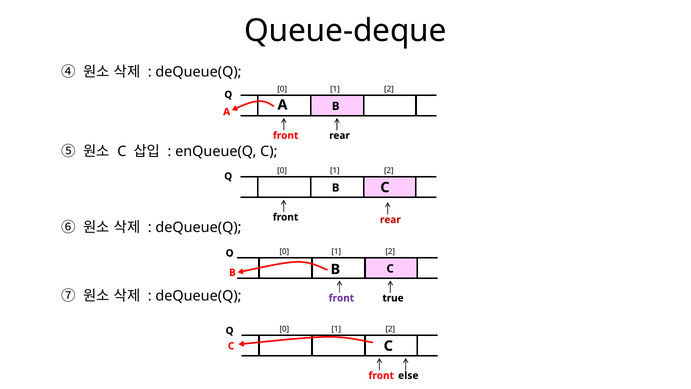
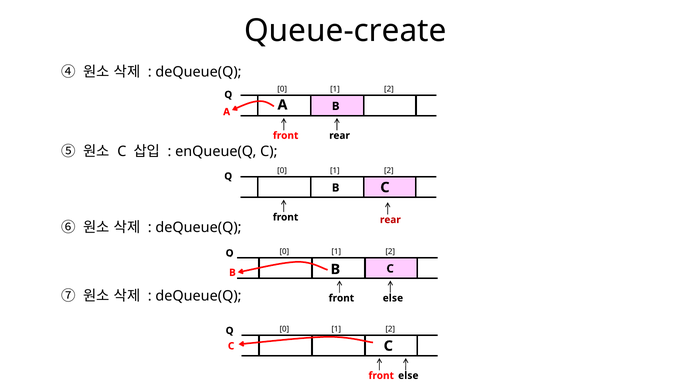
Queue-deque: Queue-deque -> Queue-create (345, 31)
front colour: purple -> black (341, 298)
true: true -> else (393, 298)
